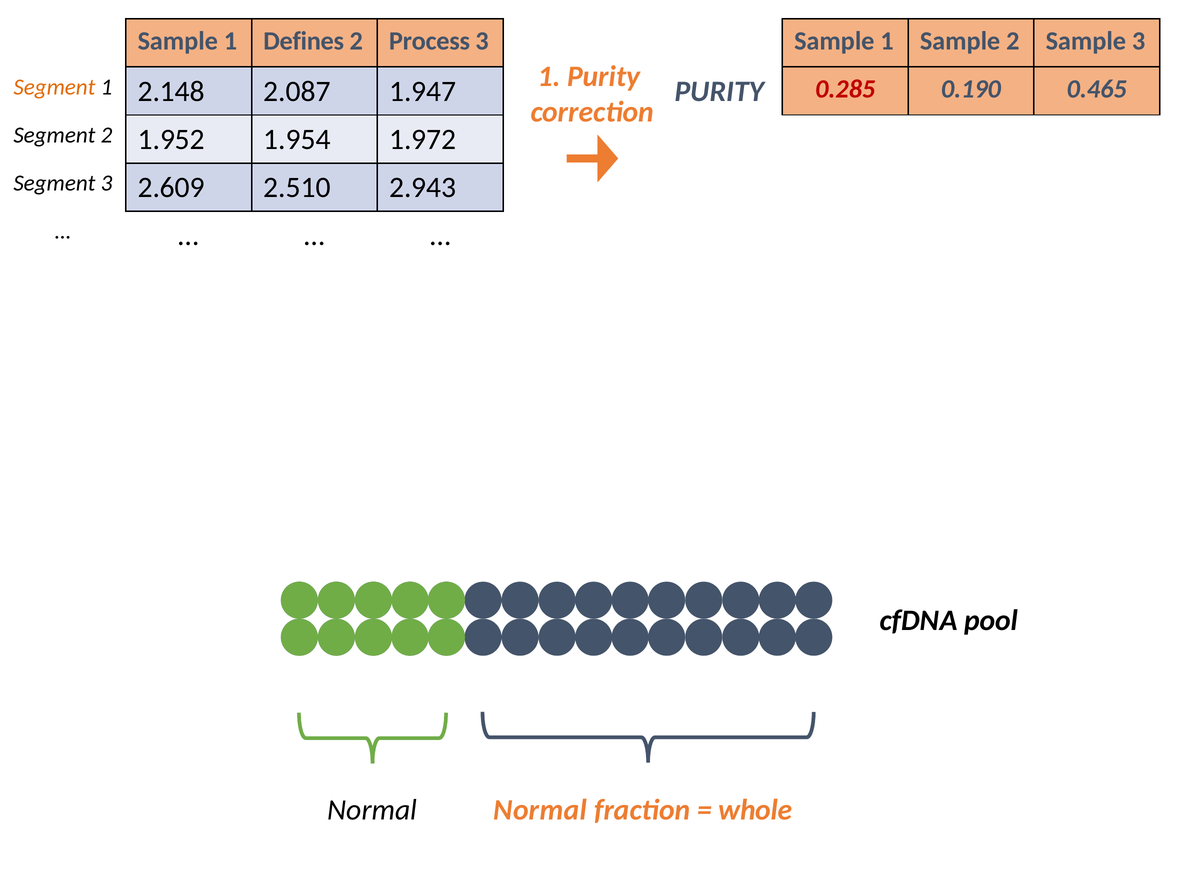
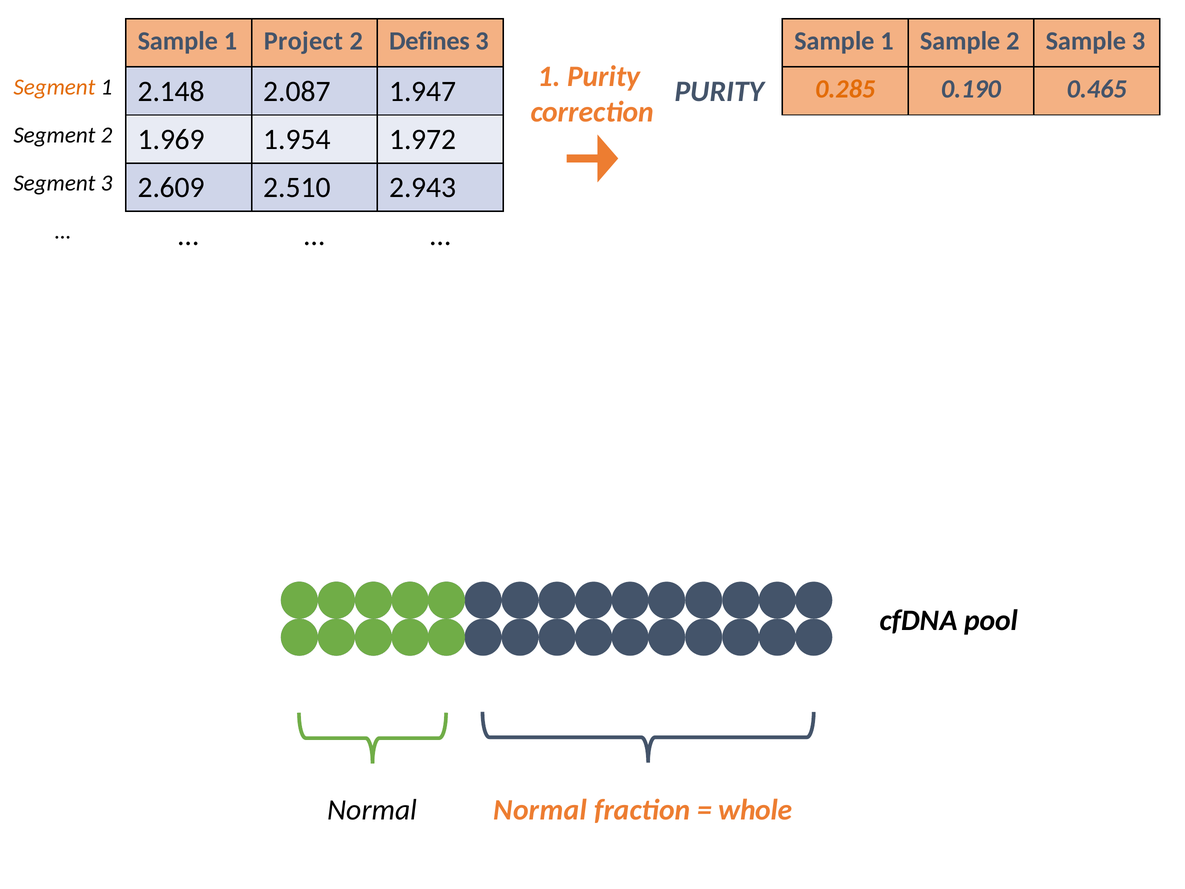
Defines: Defines -> Project (303, 41)
Process: Process -> Defines (429, 41)
0.285 colour: red -> orange (845, 89)
1.952: 1.952 -> 1.969 (171, 139)
